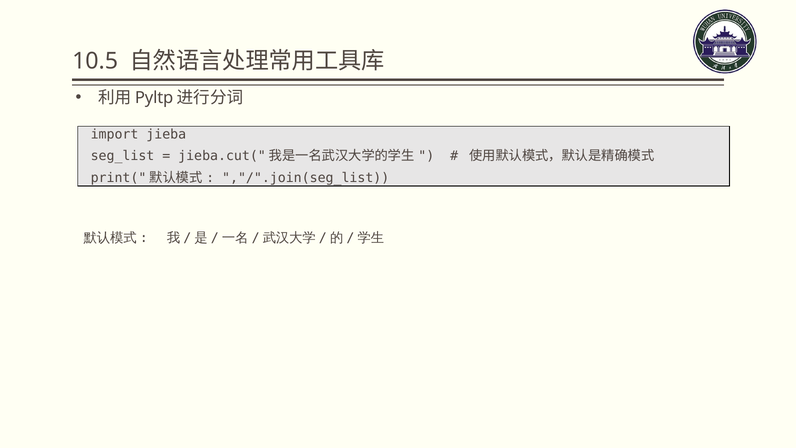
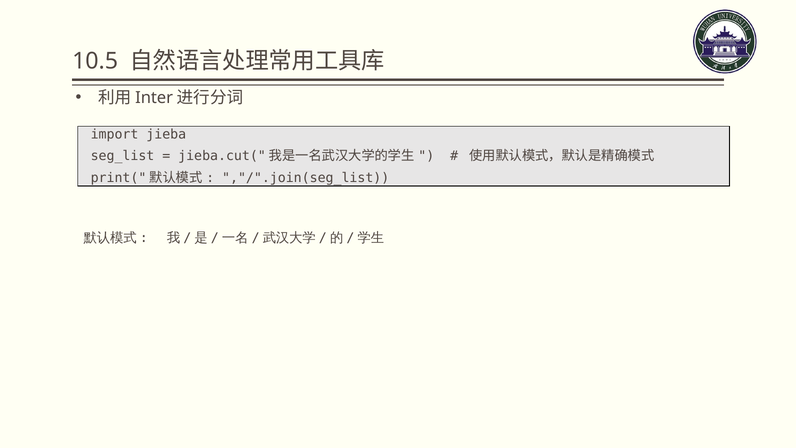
Pyltp: Pyltp -> Inter (154, 98)
